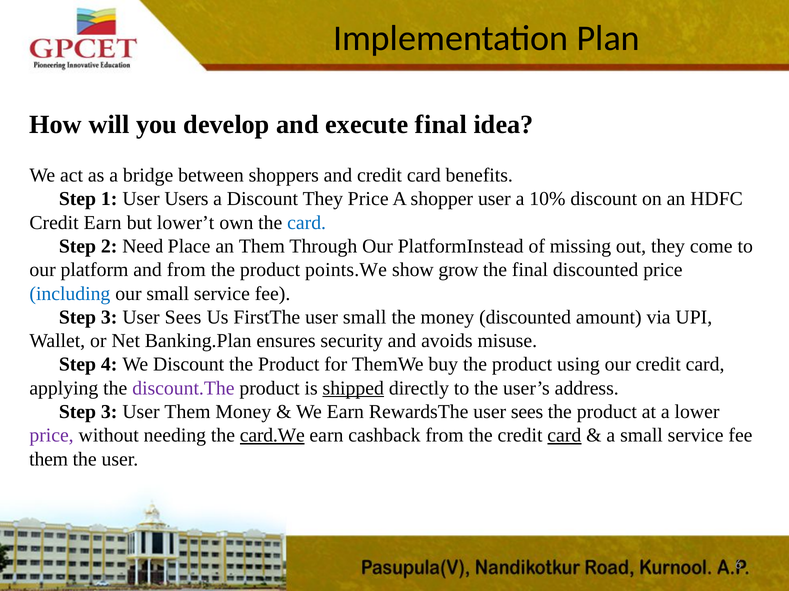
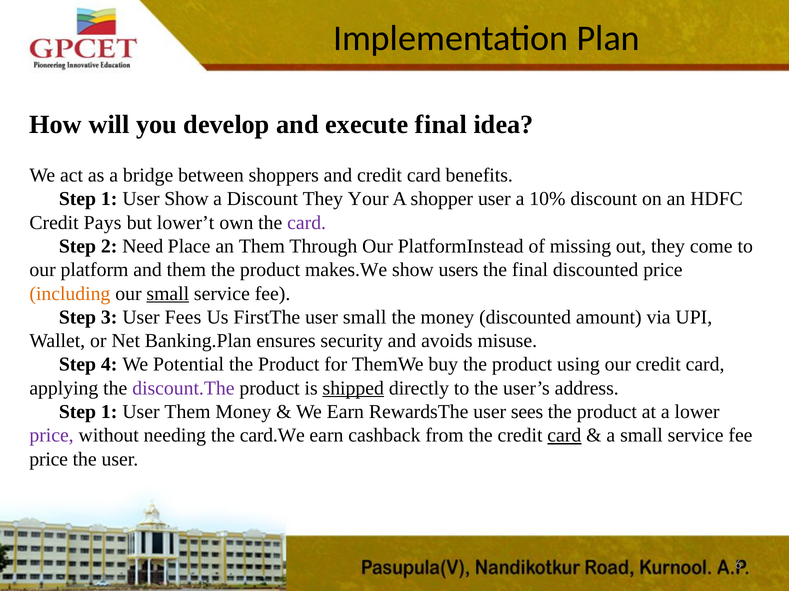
User Users: Users -> Show (186, 199)
They Price: Price -> Your (368, 199)
Credit Earn: Earn -> Pays (103, 223)
card colour: blue -> purple (307, 223)
and from: from -> them (186, 270)
points.We: points.We -> makes.We (346, 270)
grow: grow -> users (458, 270)
including colour: blue -> orange (70, 294)
small underline: none -> present (168, 294)
3 User Sees: Sees -> Fees (183, 318)
We Discount: Discount -> Potential (189, 365)
3: 3 -> 1 (109, 412)
card.We underline: present -> none (272, 436)
them: them -> price (49, 460)
